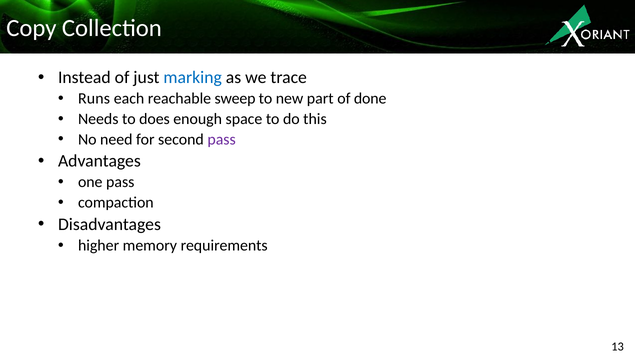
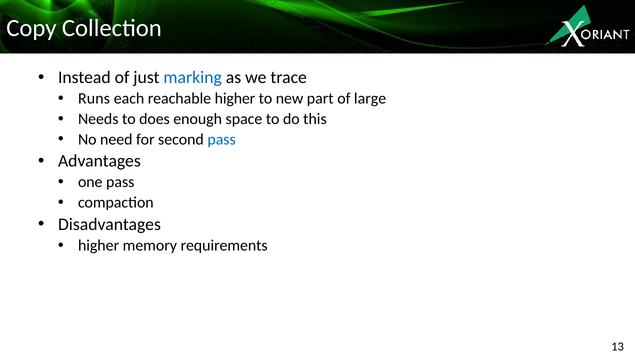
reachable sweep: sweep -> higher (235, 99)
done: done -> large (370, 99)
pass colour: purple -> blue (222, 139)
